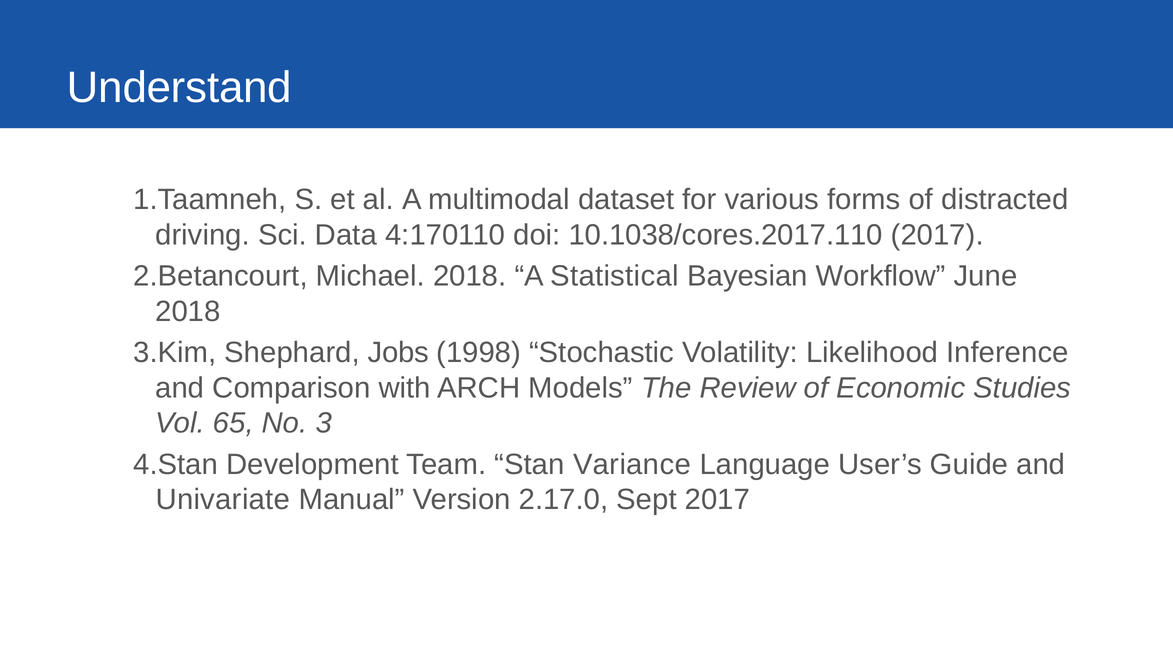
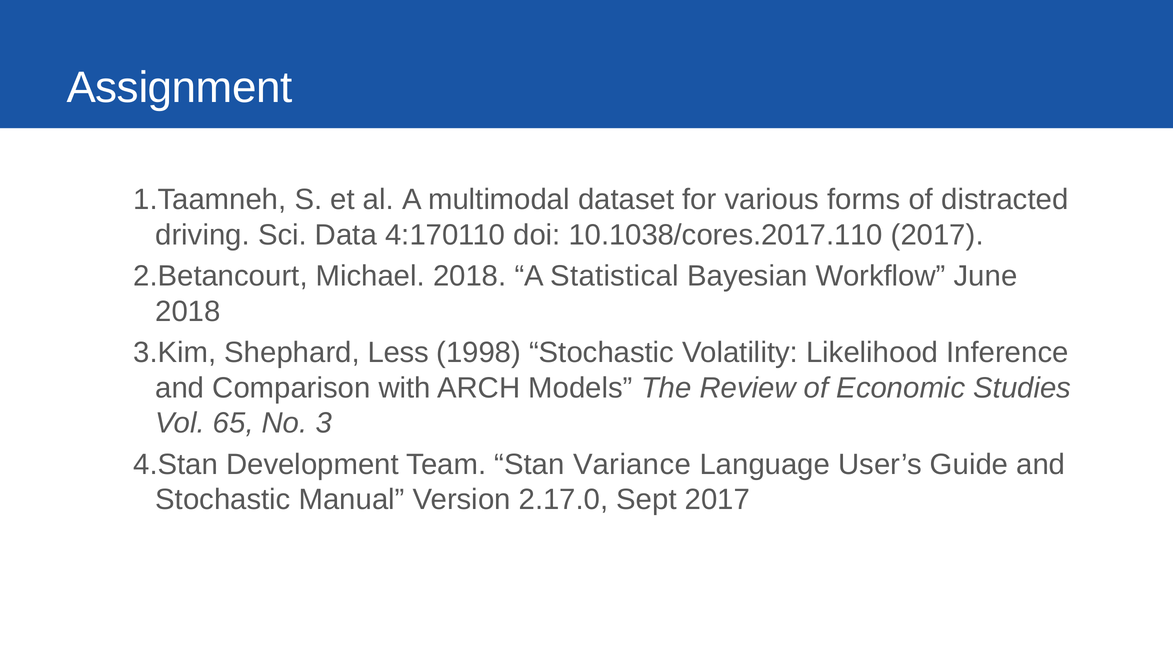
Understand: Understand -> Assignment (179, 88)
Jobs: Jobs -> Less (398, 353)
Univariate: Univariate -> Stochastic (223, 499)
